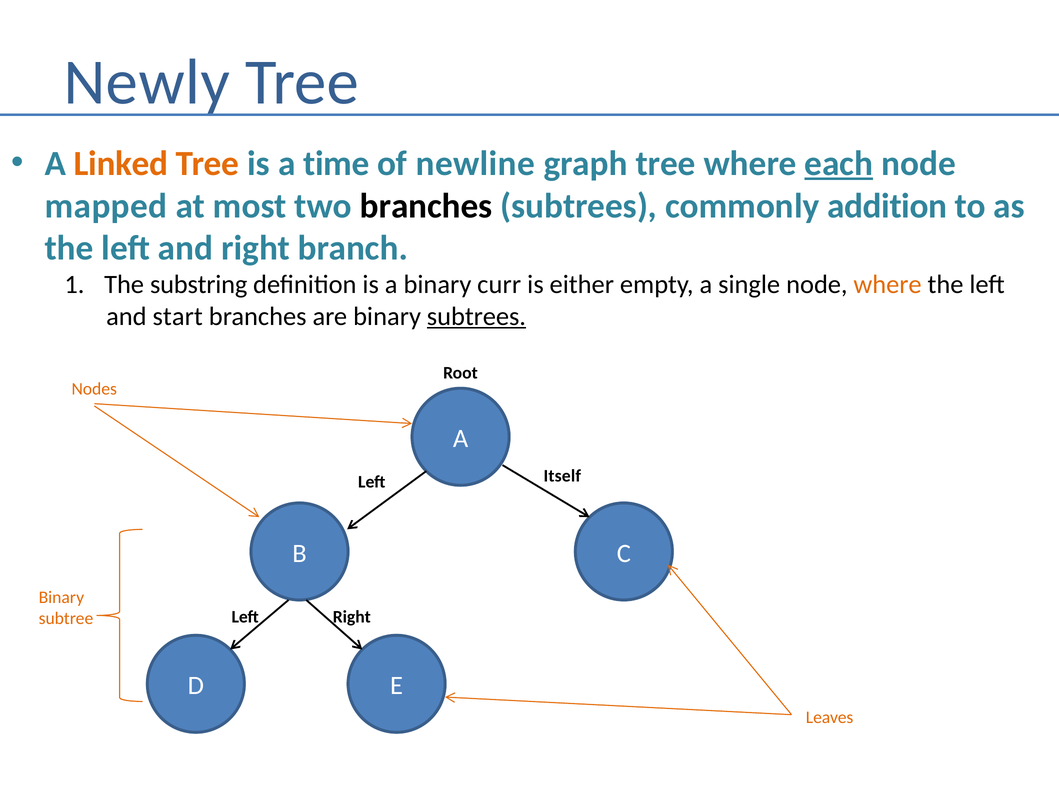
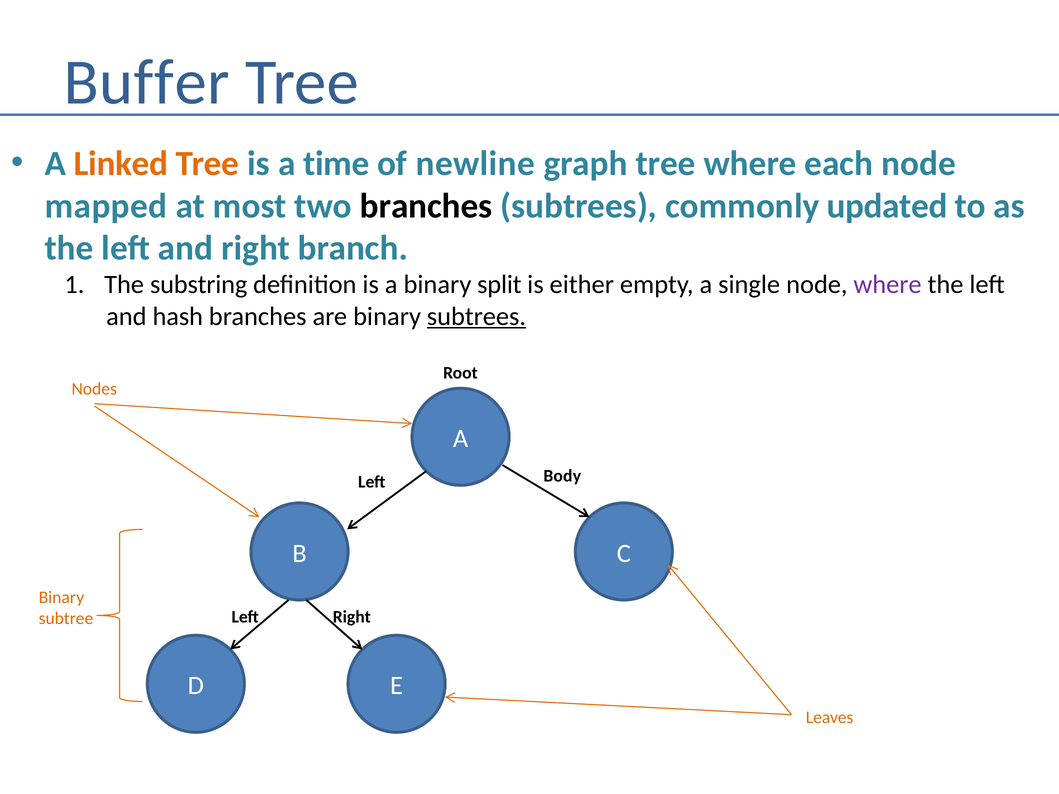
Newly: Newly -> Buffer (147, 82)
each underline: present -> none (839, 164)
addition: addition -> updated (887, 206)
curr: curr -> split (499, 285)
where colour: orange -> purple (888, 285)
start: start -> hash (178, 317)
Itself: Itself -> Body (562, 476)
